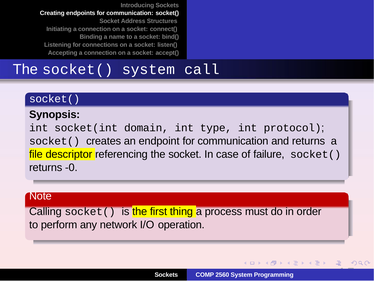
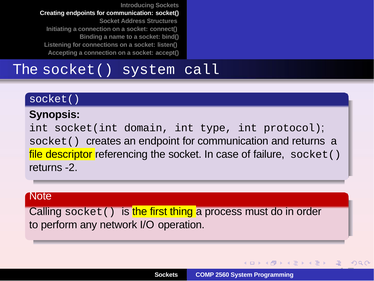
-0: -0 -> -2 (71, 167)
